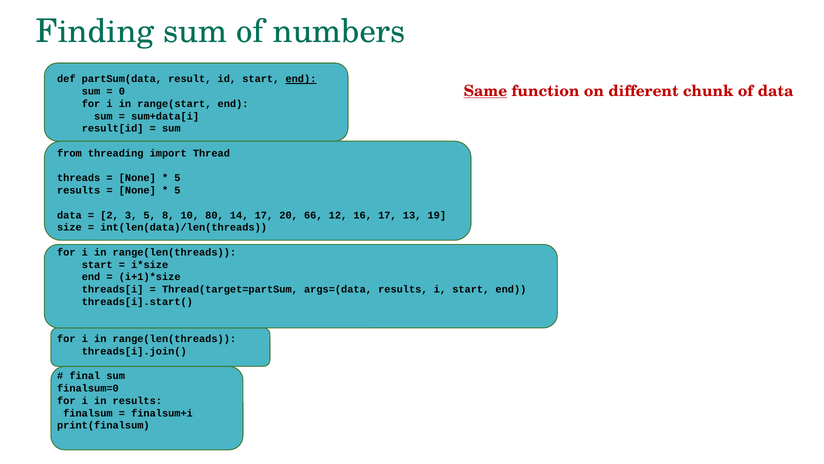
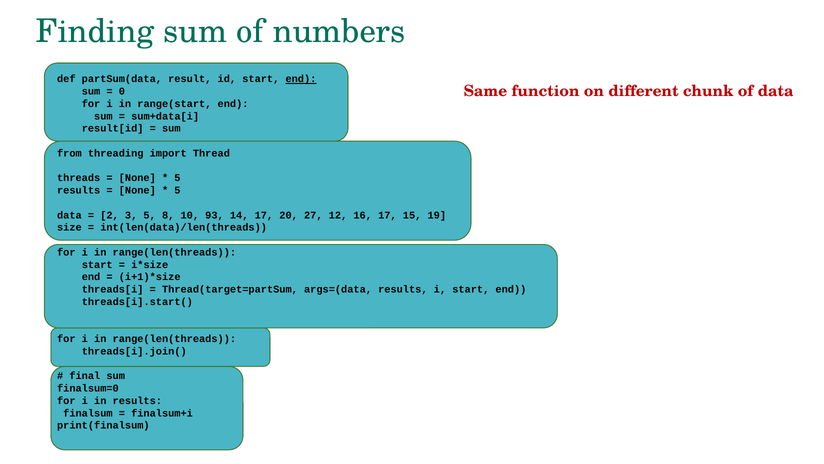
Same underline: present -> none (485, 91)
80: 80 -> 93 (215, 215)
66: 66 -> 27 (313, 215)
13: 13 -> 15 (412, 215)
